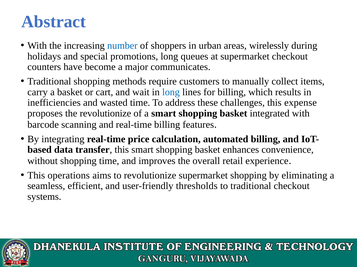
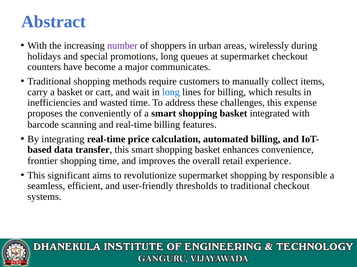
number colour: blue -> purple (122, 46)
the revolutionize: revolutionize -> conveniently (105, 114)
without: without -> frontier (43, 161)
operations: operations -> significant (69, 176)
eliminating: eliminating -> responsible (304, 176)
